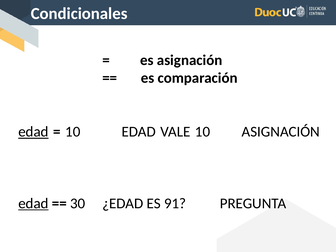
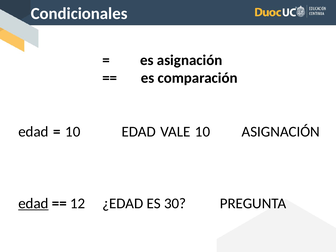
edad underline: present -> none (33, 132)
30: 30 -> 12 (78, 203)
91: 91 -> 30 (175, 203)
